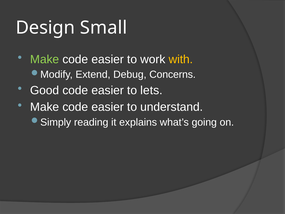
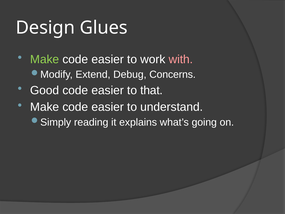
Small: Small -> Glues (104, 28)
with colour: yellow -> pink (181, 59)
lets: lets -> that (152, 90)
